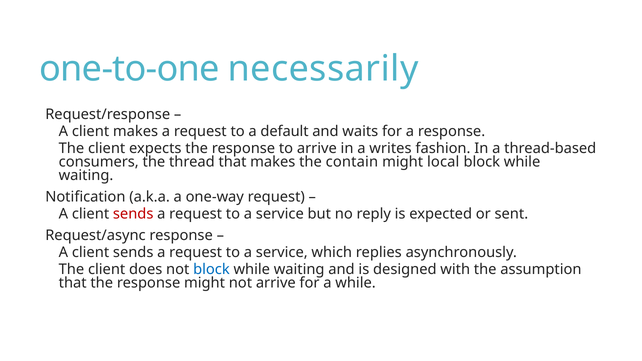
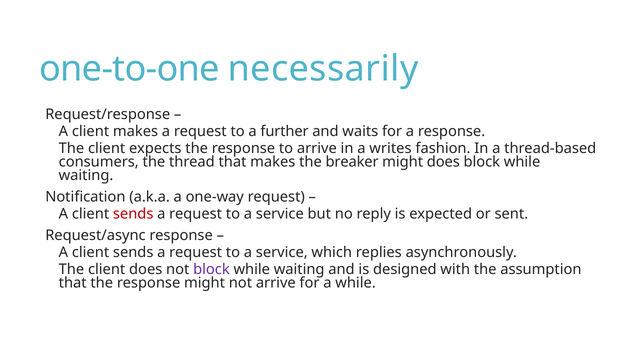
default: default -> further (285, 131)
contain: contain -> breaker (352, 162)
might local: local -> does (443, 162)
block colour: blue -> purple (211, 269)
